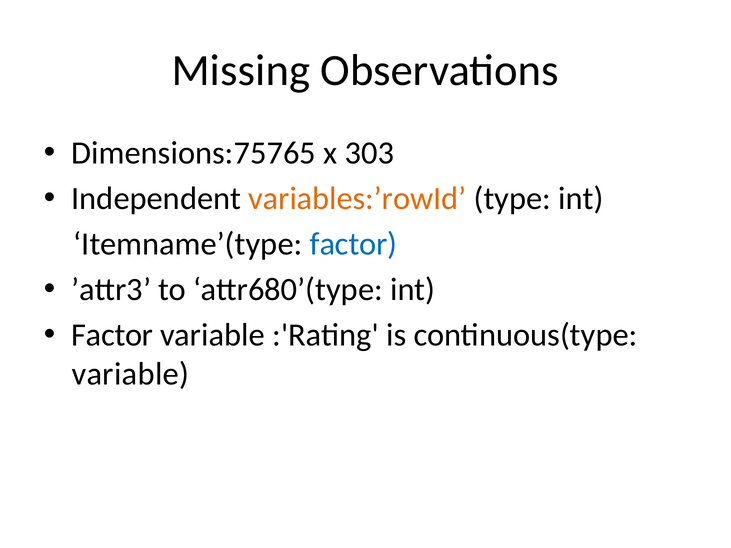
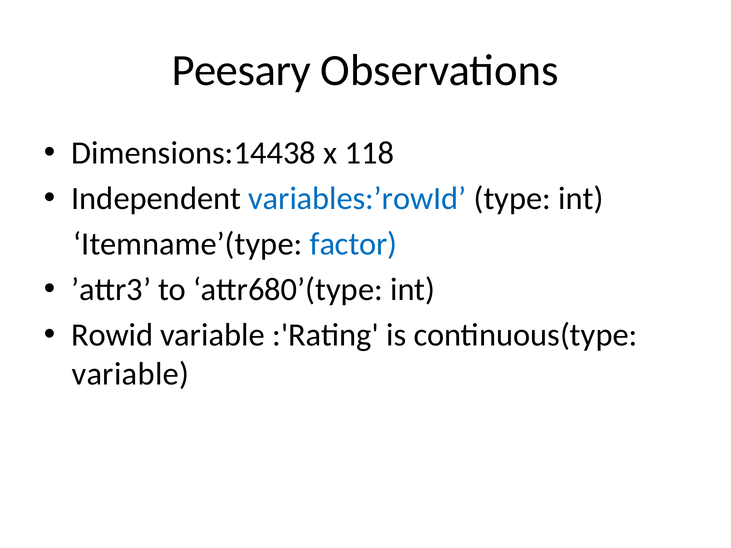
Missing: Missing -> Peesary (241, 71)
Dimensions:75765: Dimensions:75765 -> Dimensions:14438 (194, 153)
303: 303 -> 118 (369, 153)
variables:’rowId colour: orange -> blue (357, 199)
Factor: Factor -> Rowid (112, 335)
